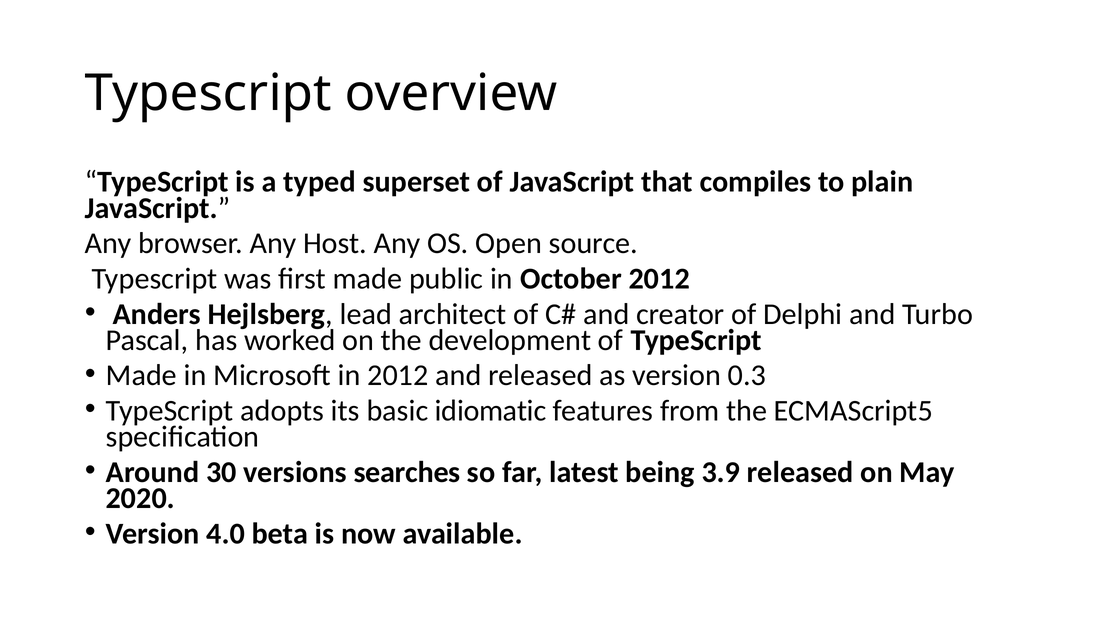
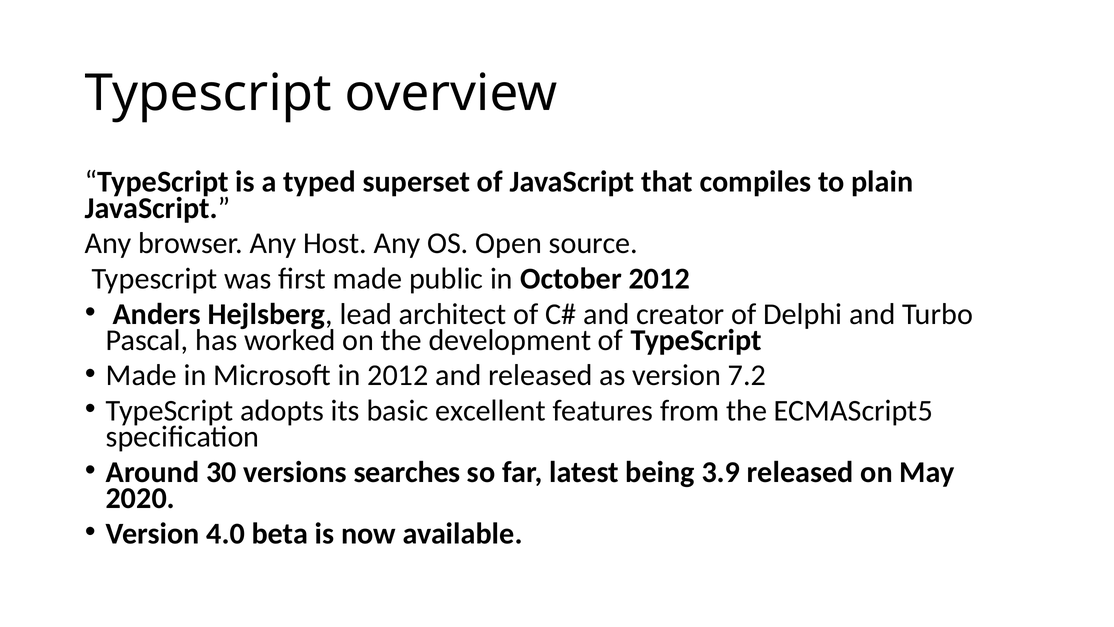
0.3: 0.3 -> 7.2 (747, 375)
idiomatic: idiomatic -> excellent (490, 411)
